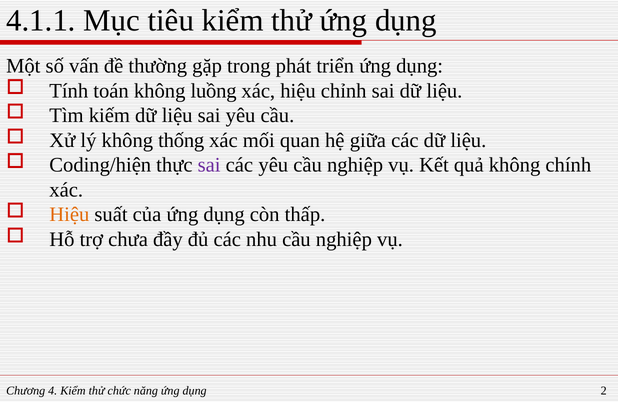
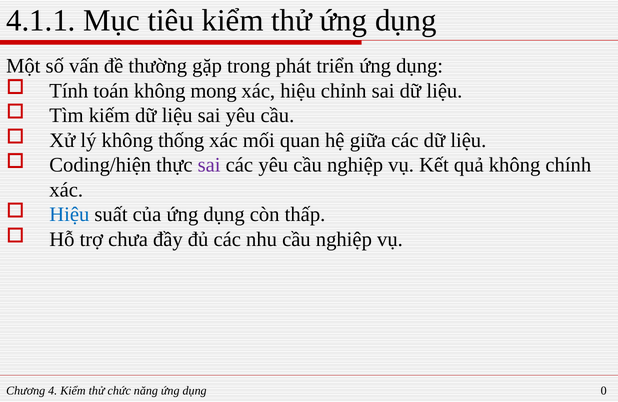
luồng: luồng -> mong (214, 91)
Hiệu colour: orange -> blue (69, 214)
2: 2 -> 0 (604, 391)
